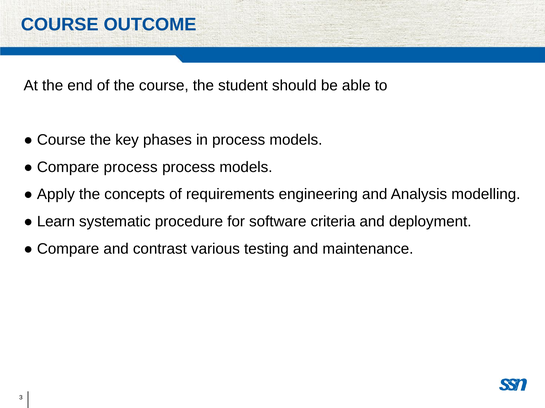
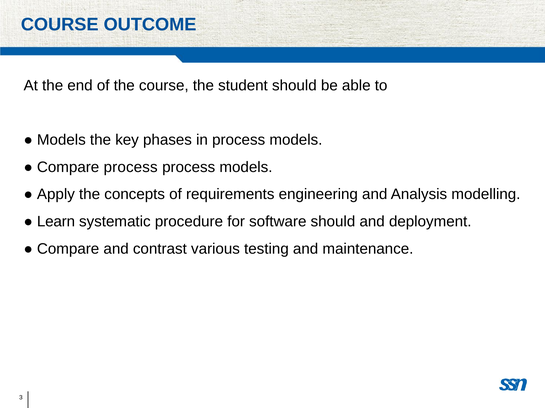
Course: Course -> Models (61, 140)
software criteria: criteria -> should (333, 222)
